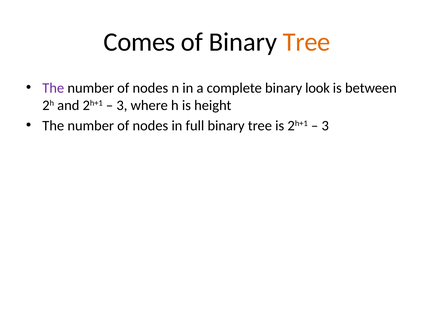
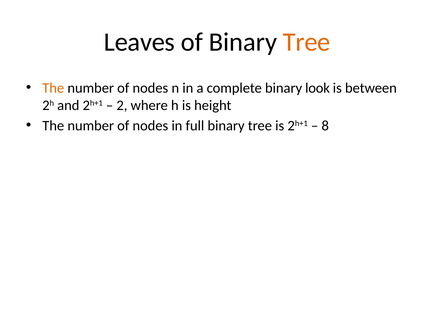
Comes: Comes -> Leaves (139, 42)
The colour: purple -> orange (53, 88)
3: 3 -> 2 (122, 105)
3: 3 -> 8 (325, 125)
